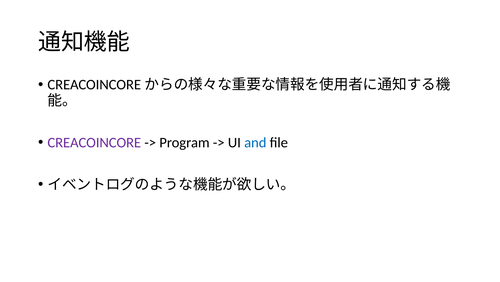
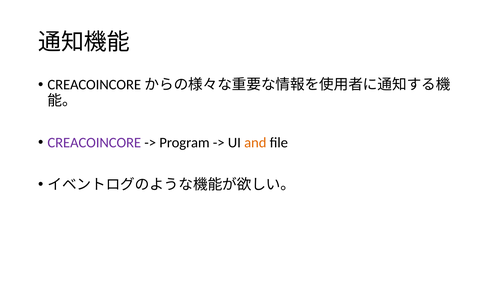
and colour: blue -> orange (255, 142)
